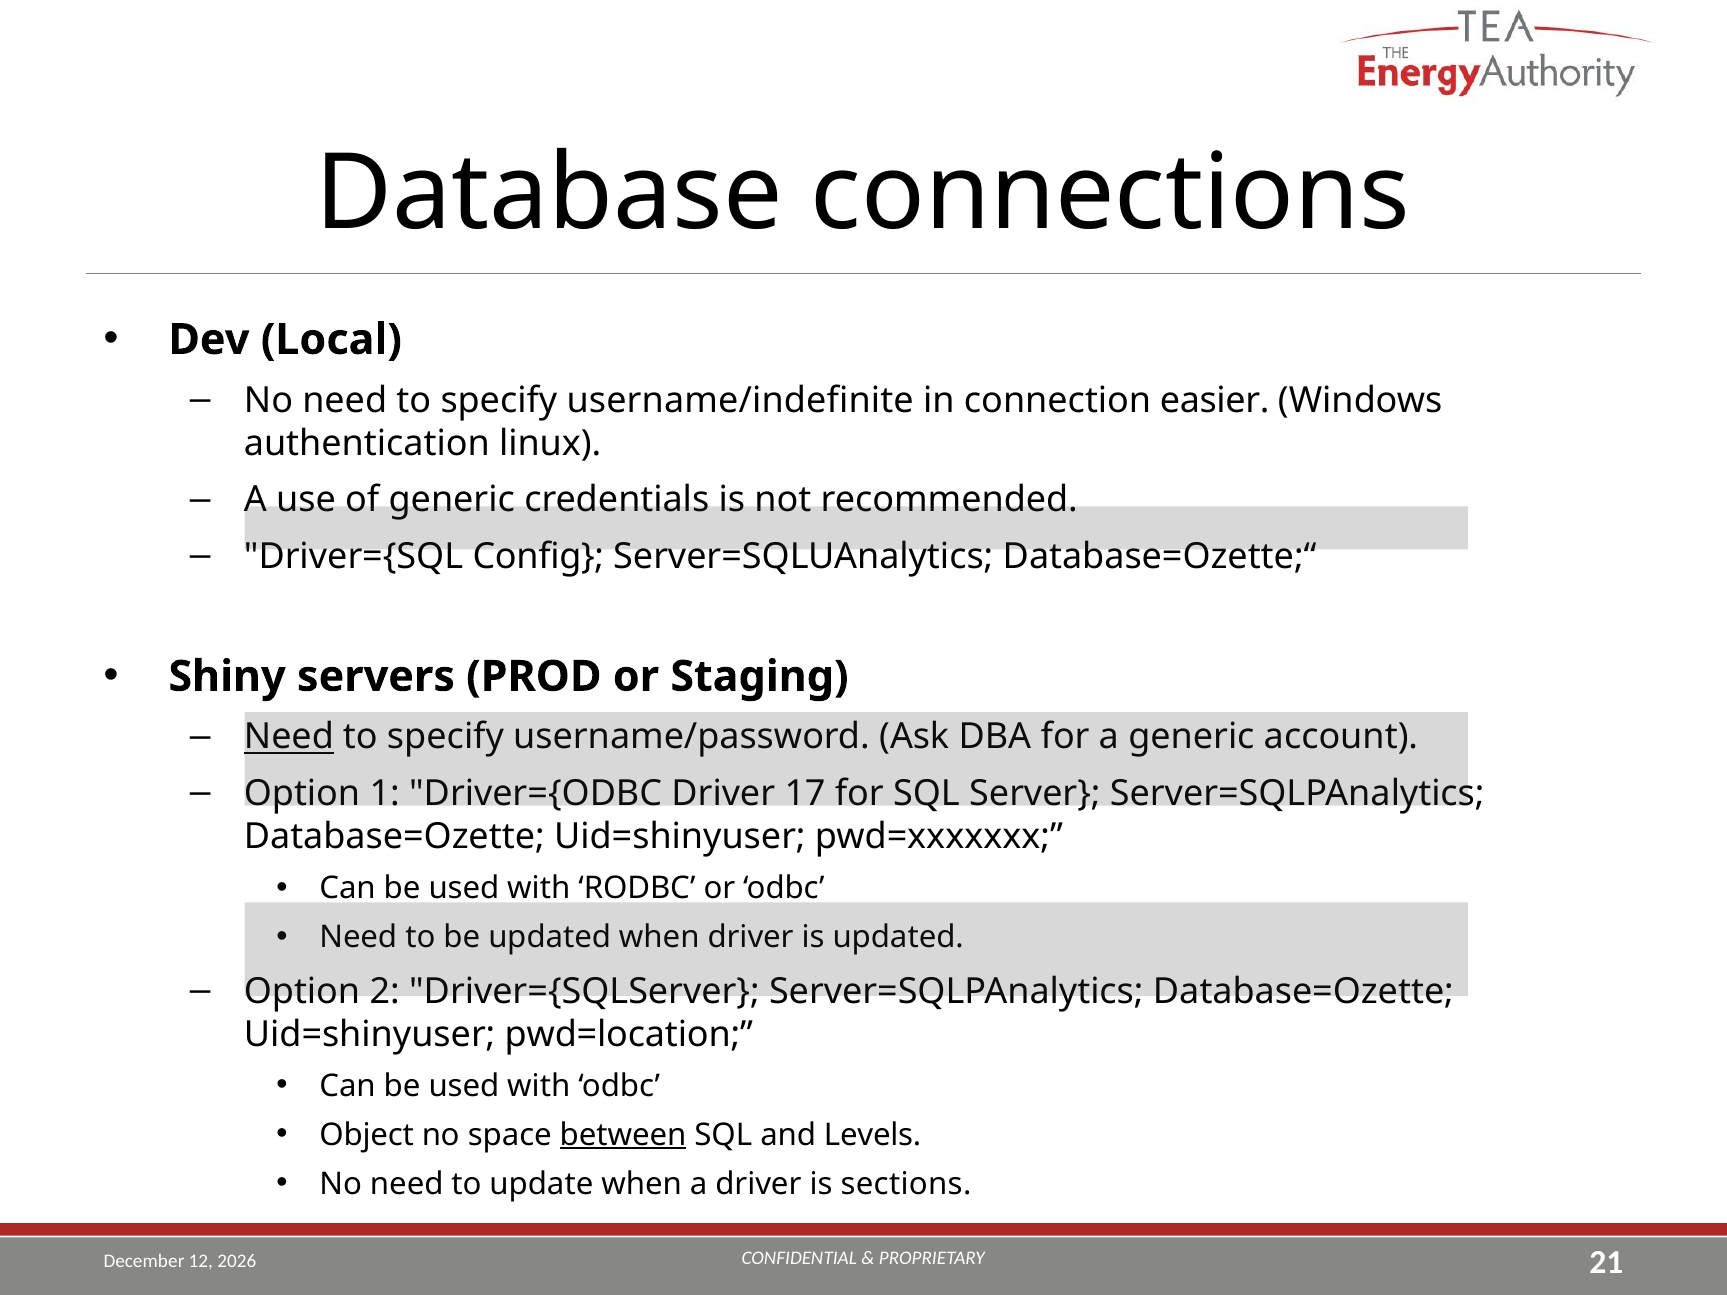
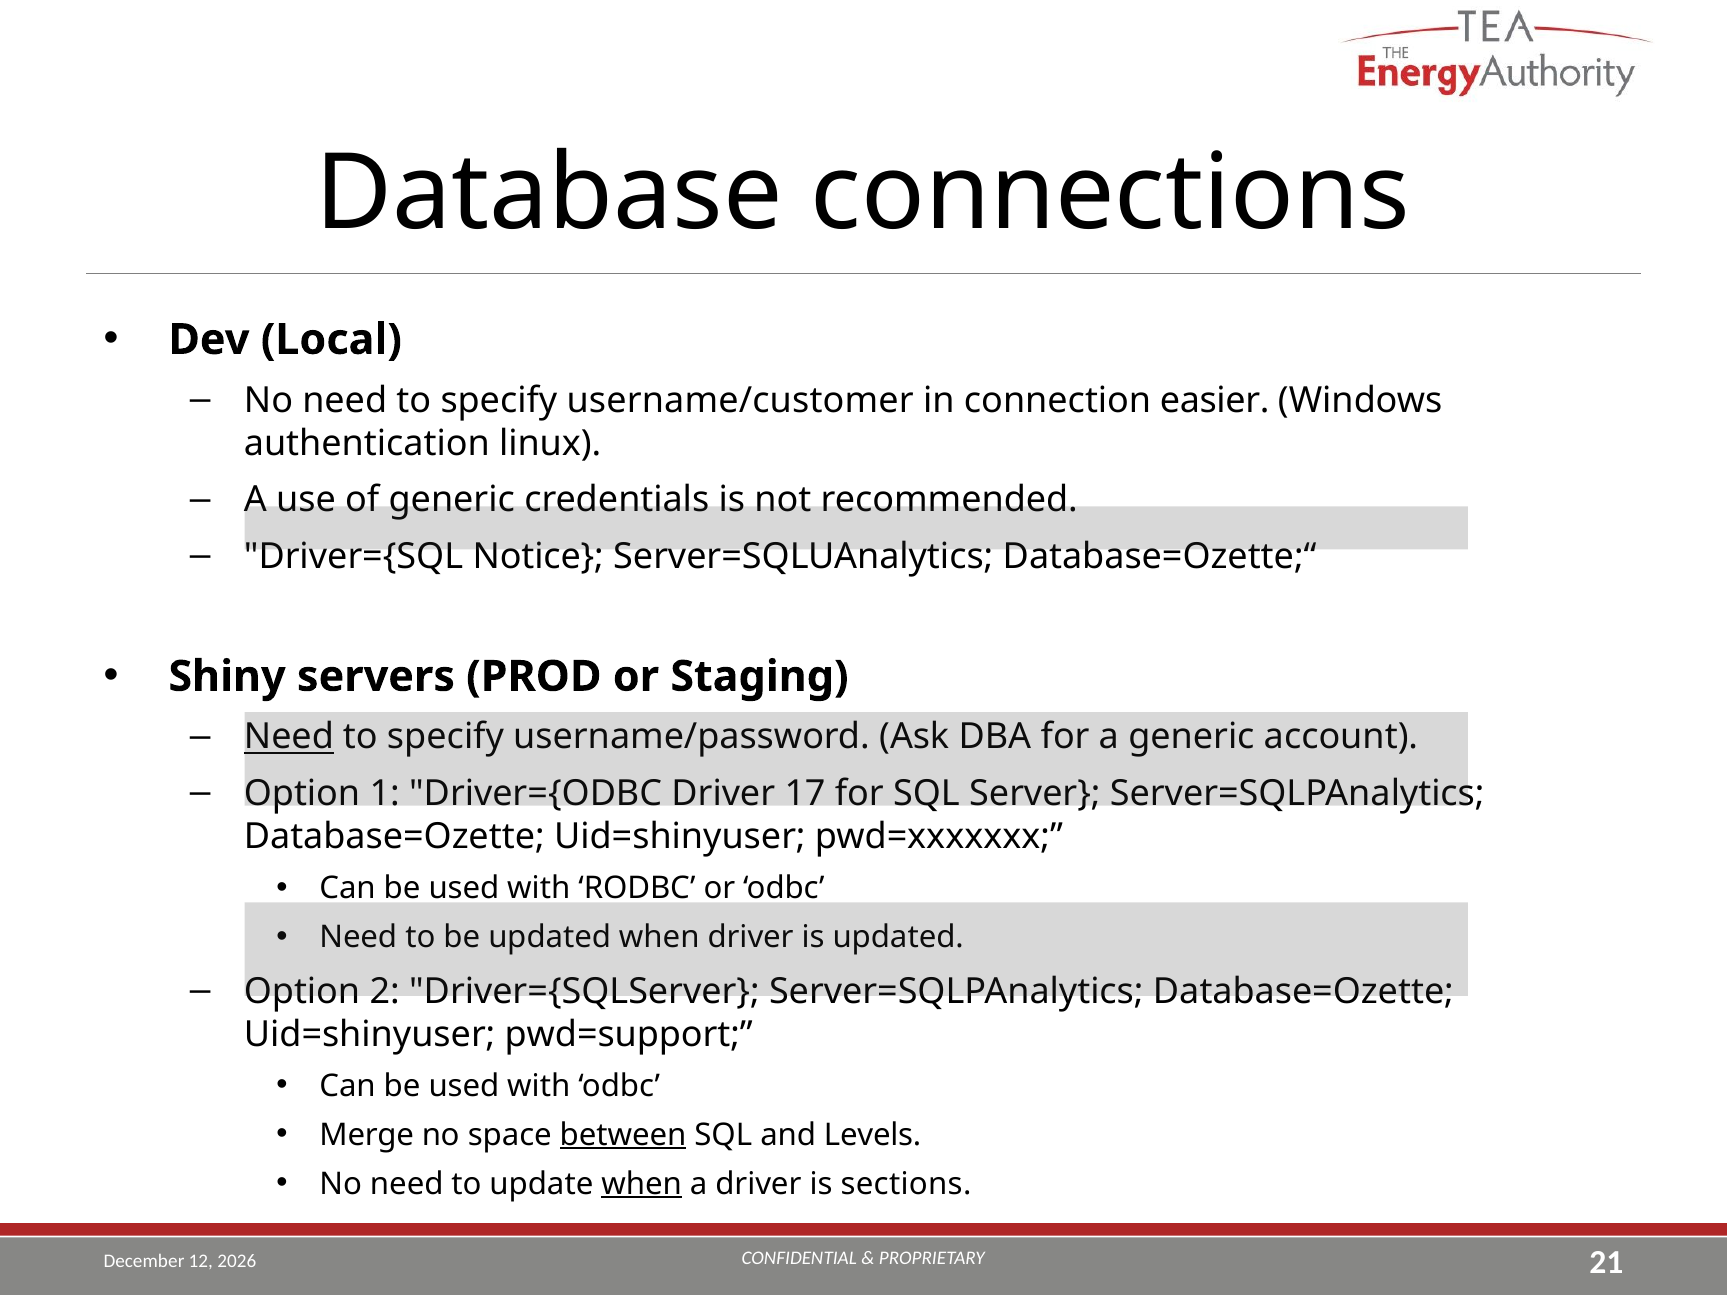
username/indefinite: username/indefinite -> username/customer (740, 400)
Config: Config -> Notice (538, 557)
pwd=location: pwd=location -> pwd=support (629, 1035)
Object: Object -> Merge (367, 1135)
when underline: none -> present (642, 1184)
